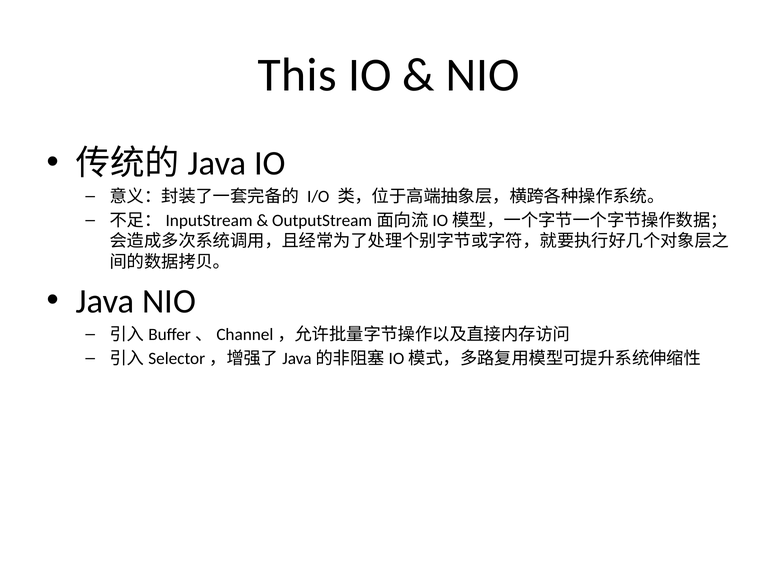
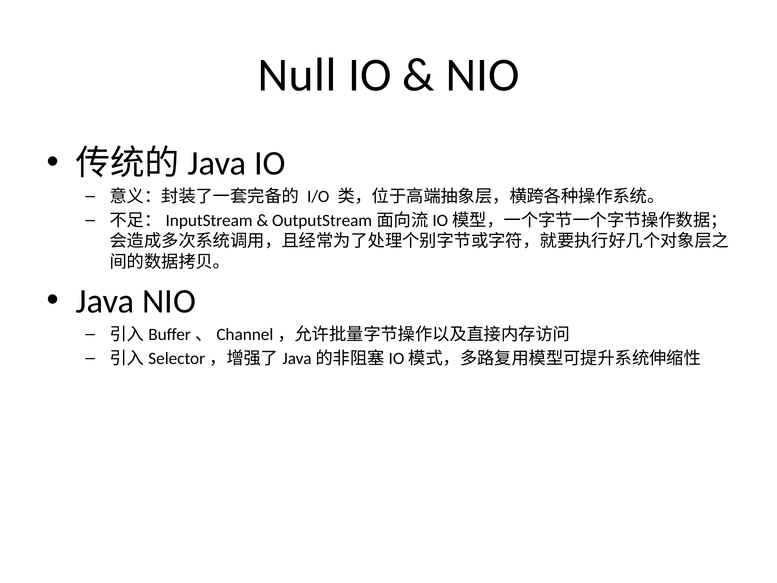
This: This -> Null (297, 75)
